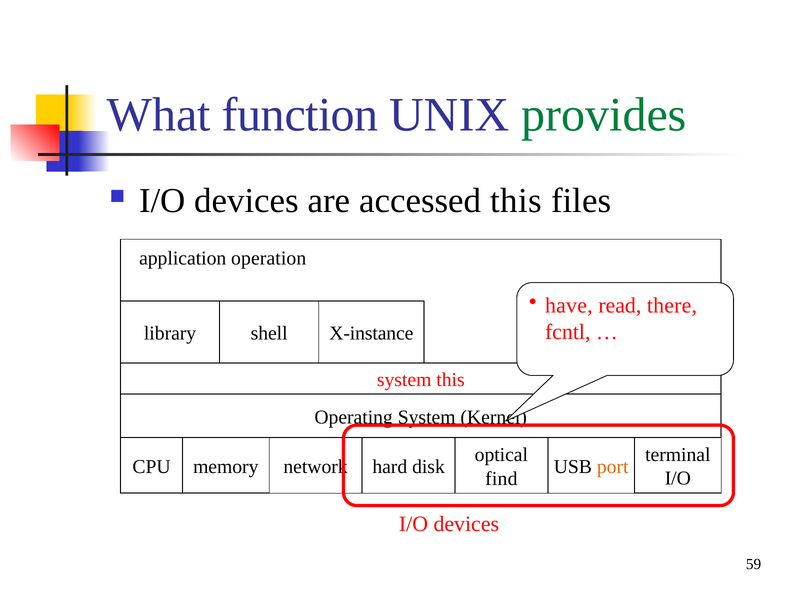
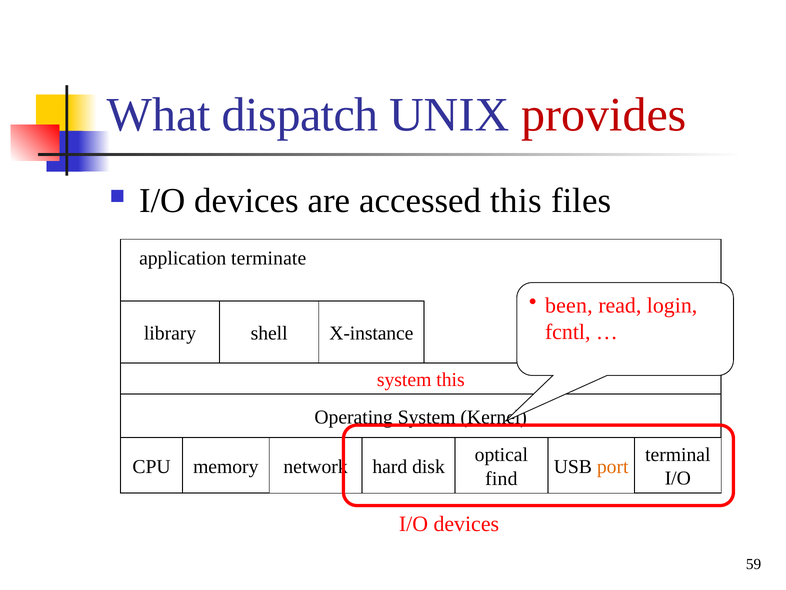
function: function -> dispatch (300, 115)
provides colour: green -> red (604, 115)
operation: operation -> terminate (269, 258)
have: have -> been (569, 305)
there: there -> login (672, 305)
